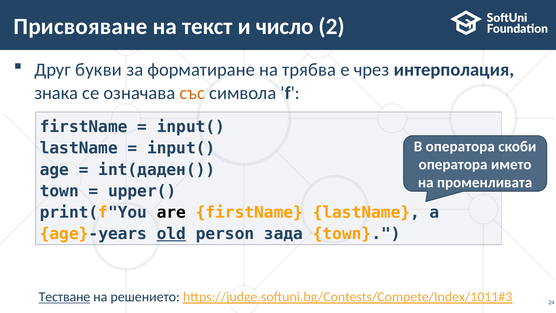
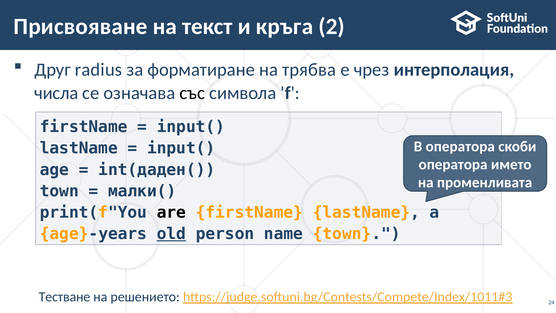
число: число -> кръга (284, 26)
букви: букви -> radius (99, 70)
знака: знака -> числа (56, 93)
със colour: orange -> black (192, 93)
upper(: upper( -> малки( (142, 191)
зада: зада -> name (283, 234)
Тестване underline: present -> none (65, 297)
